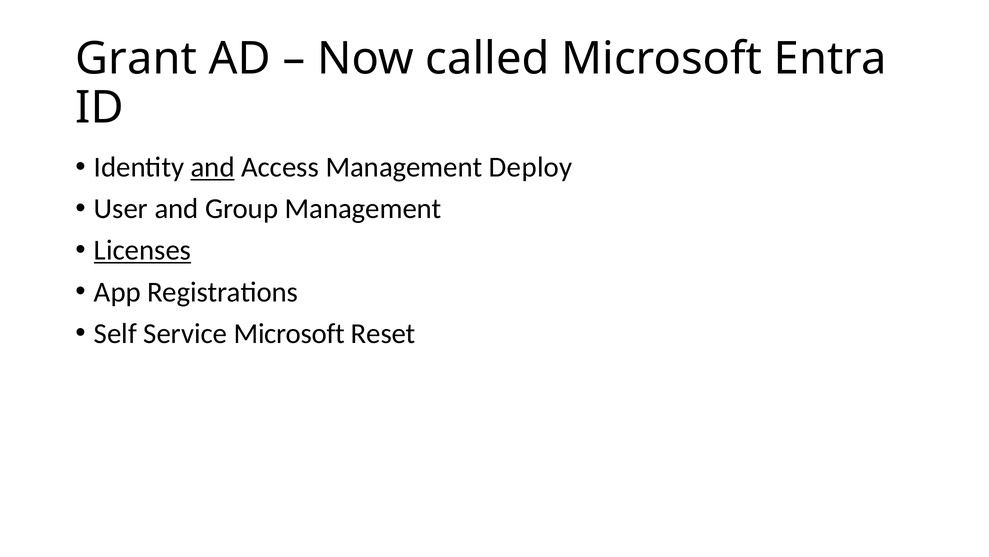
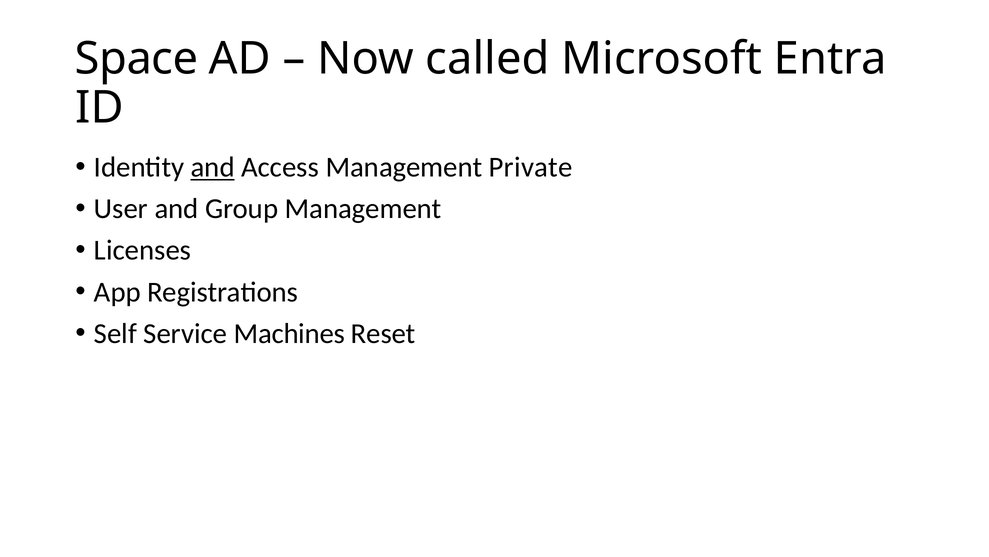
Grant: Grant -> Space (136, 59)
Deploy: Deploy -> Private (531, 167)
Licenses underline: present -> none (143, 250)
Service Microsoft: Microsoft -> Machines (289, 333)
